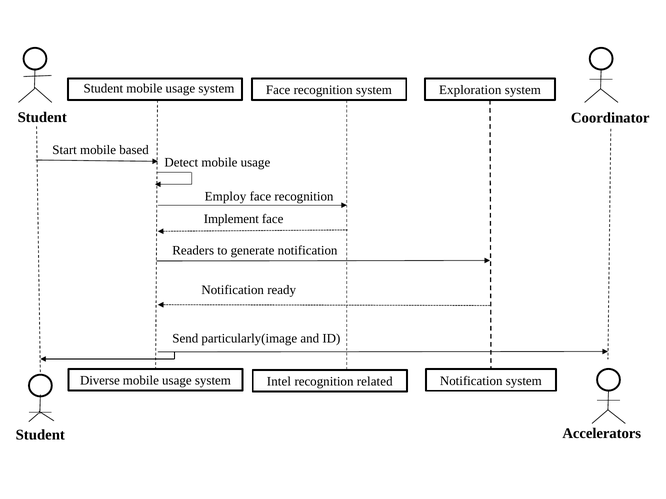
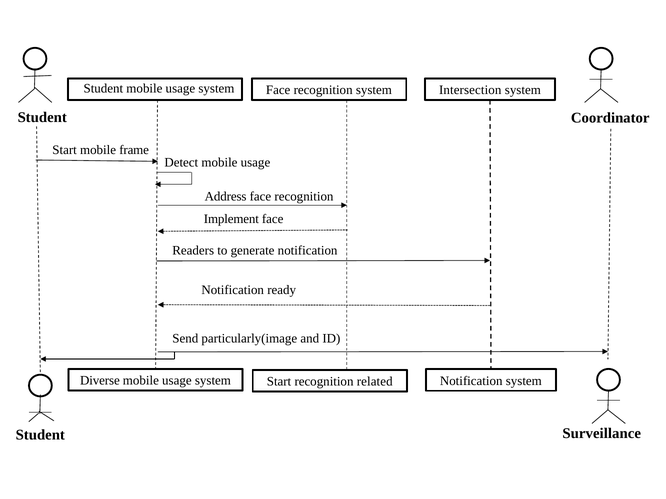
Exploration: Exploration -> Intersection (470, 90)
based: based -> frame (134, 150)
Employ: Employ -> Address (226, 196)
usage system Intel: Intel -> Start (279, 382)
Accelerators: Accelerators -> Surveillance (602, 434)
